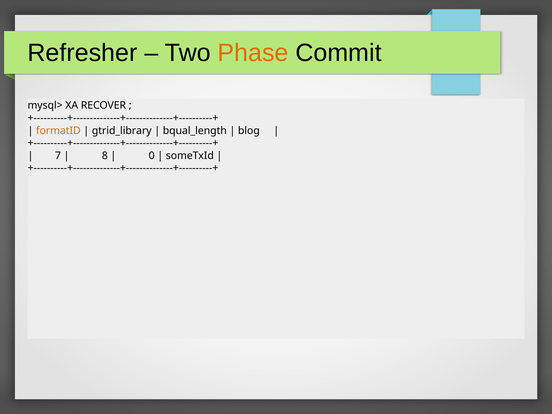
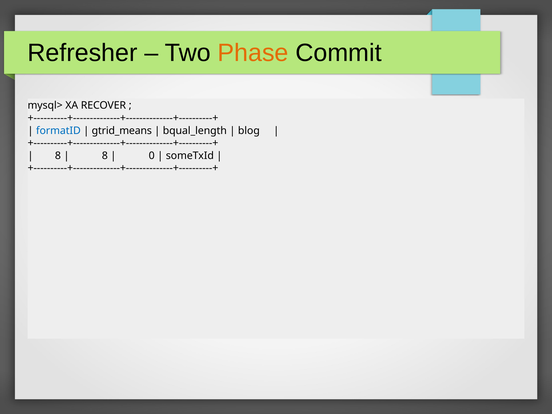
formatID colour: orange -> blue (58, 131)
gtrid_library: gtrid_library -> gtrid_means (122, 131)
7: 7 -> 8 (58, 156)
